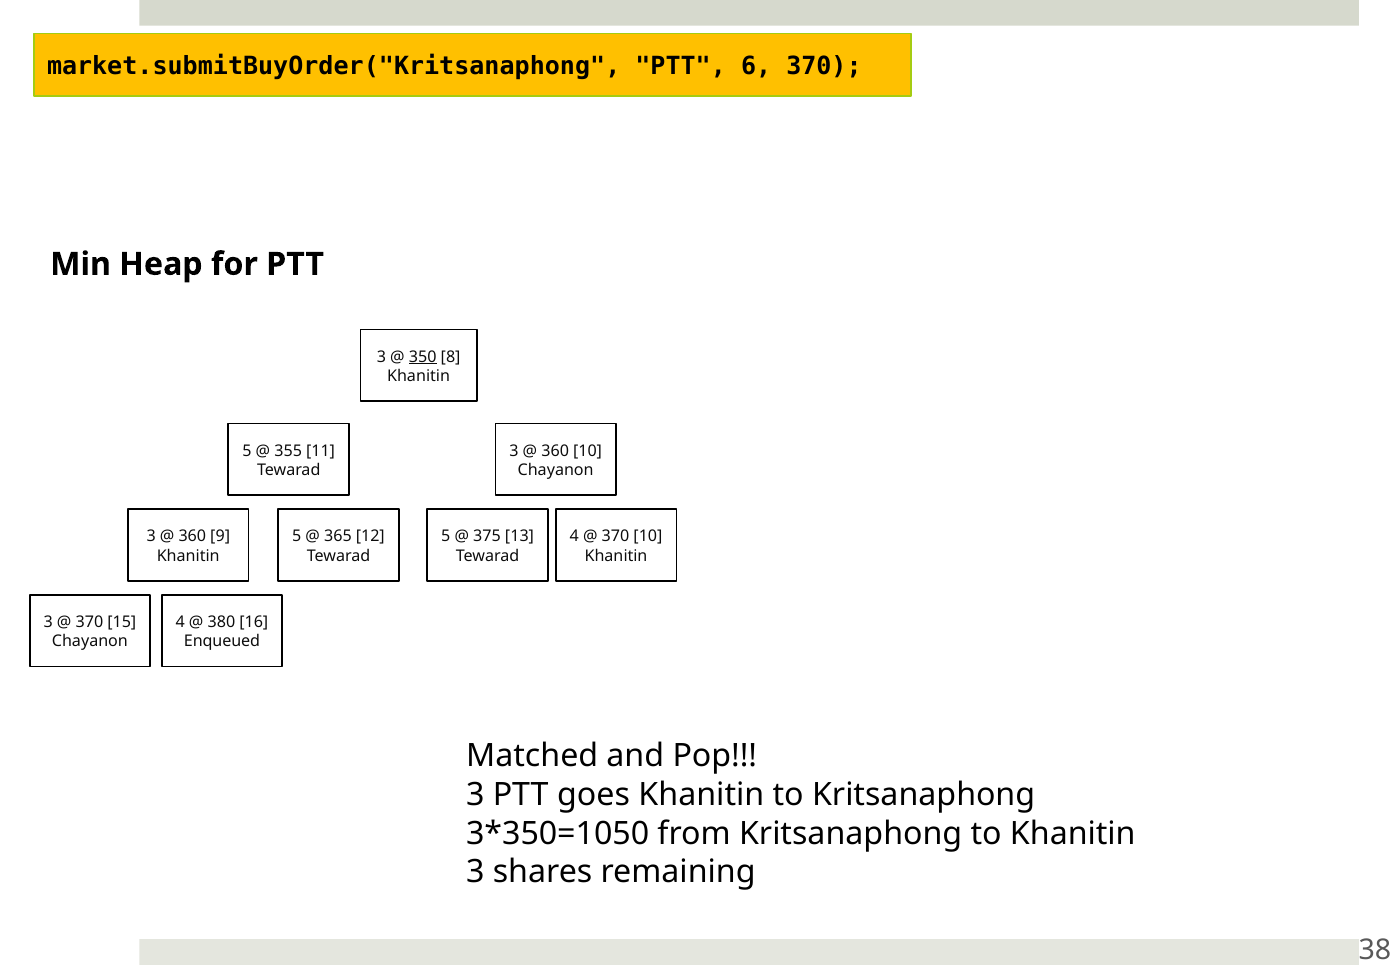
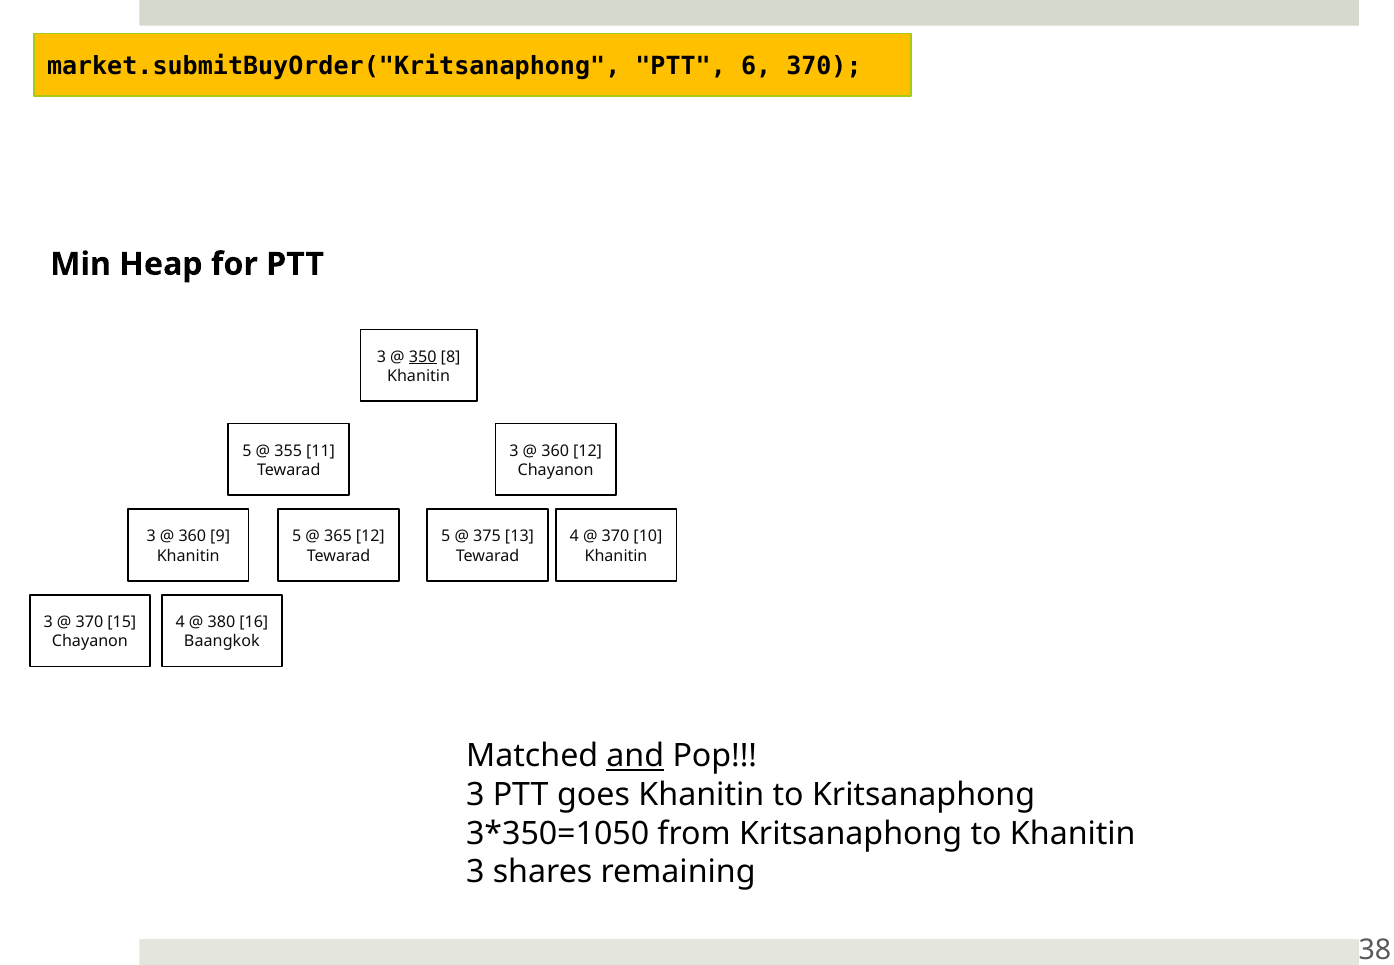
360 10: 10 -> 12 (588, 451)
Enqueued: Enqueued -> Baangkok (222, 642)
and underline: none -> present (635, 756)
